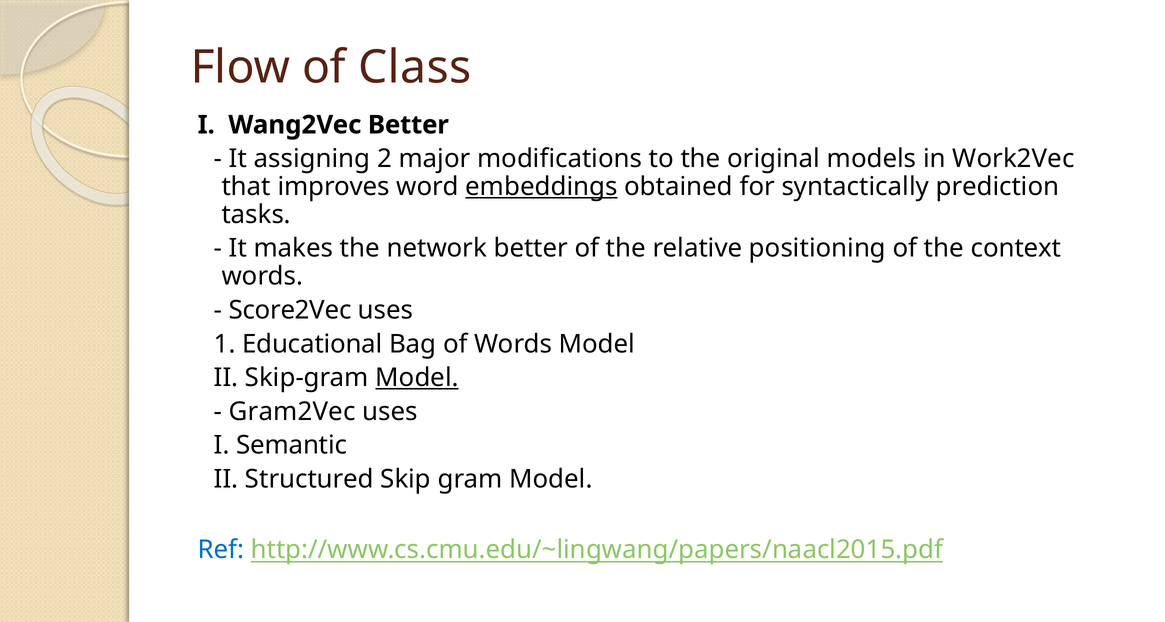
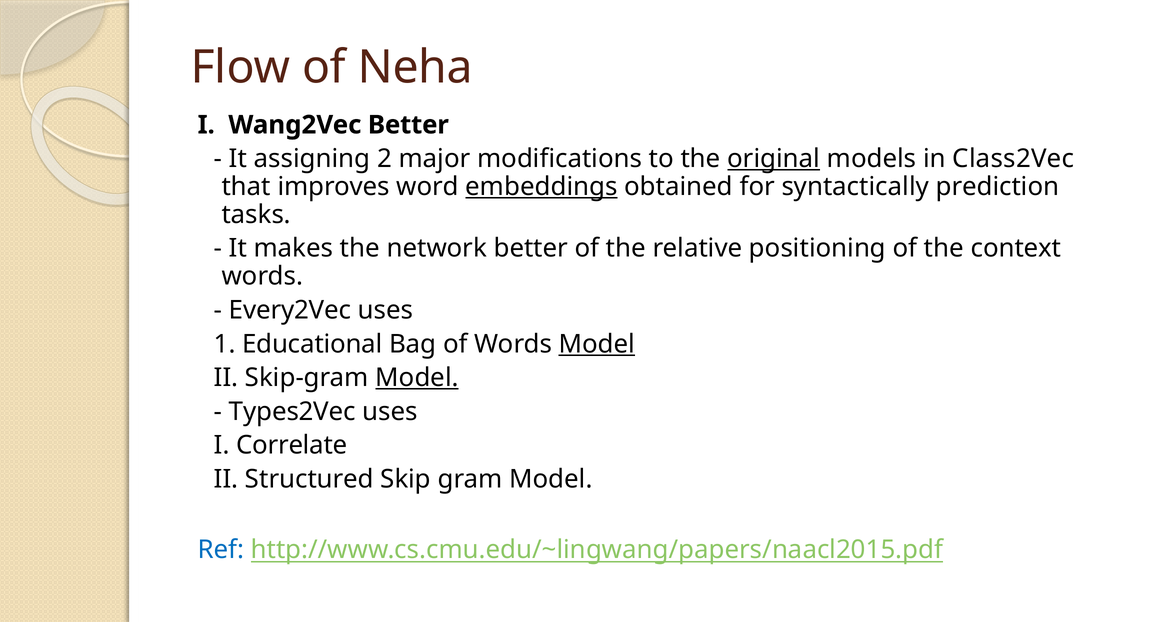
Class: Class -> Neha (415, 67)
original underline: none -> present (774, 158)
Work2Vec: Work2Vec -> Class2Vec (1013, 158)
Score2Vec: Score2Vec -> Every2Vec (290, 310)
Model underline: none -> present (597, 344)
Gram2Vec: Gram2Vec -> Types2Vec (292, 411)
Semantic: Semantic -> Correlate (292, 445)
